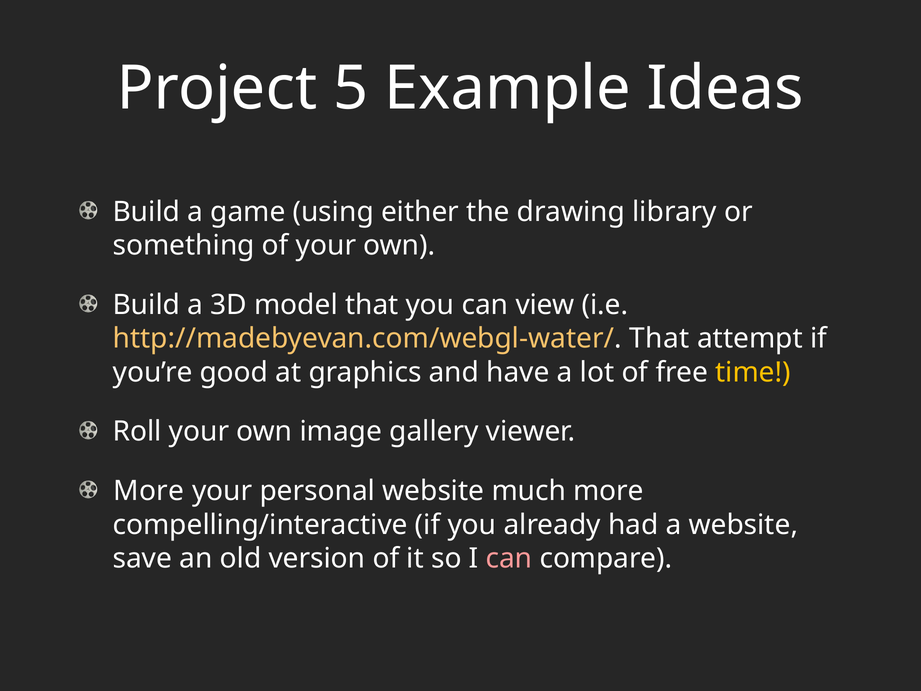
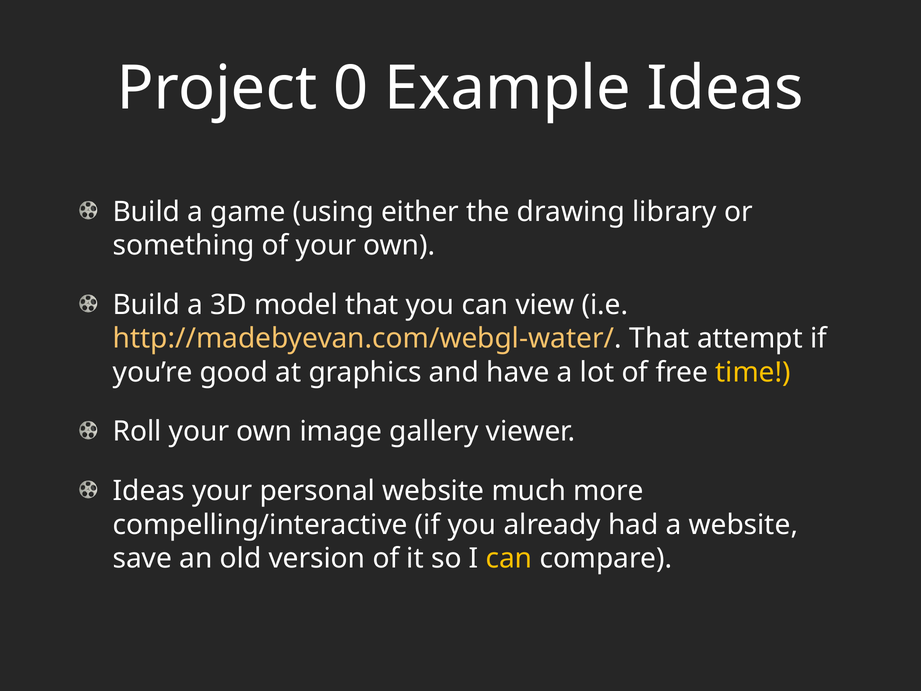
5: 5 -> 0 (351, 88)
More: More -> Ideas (149, 491)
can colour: pink -> yellow (509, 558)
